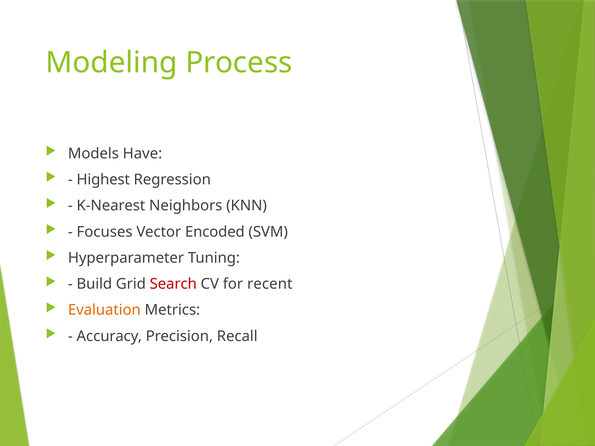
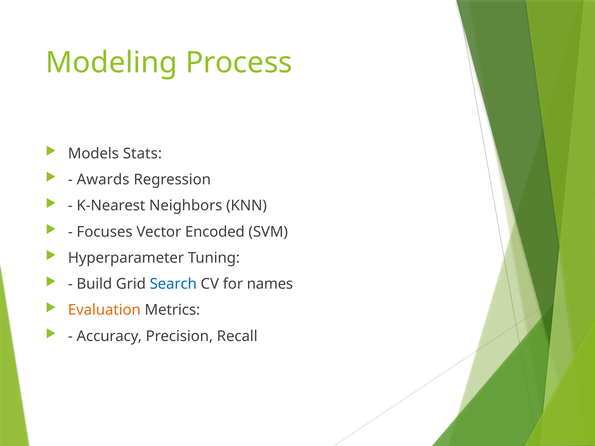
Have: Have -> Stats (142, 154)
Highest: Highest -> Awards (103, 180)
Search colour: red -> blue (173, 284)
recent: recent -> names (270, 284)
